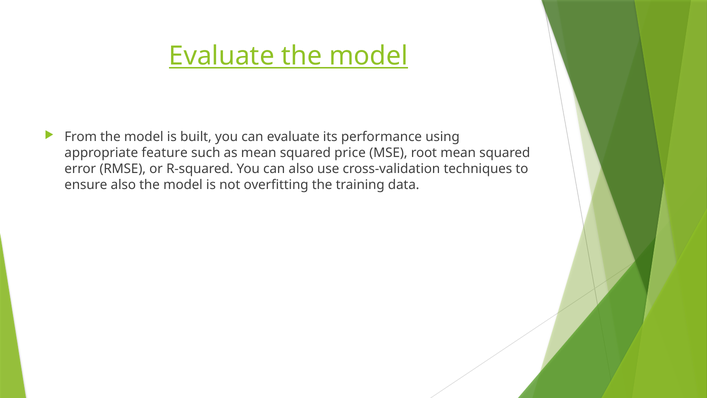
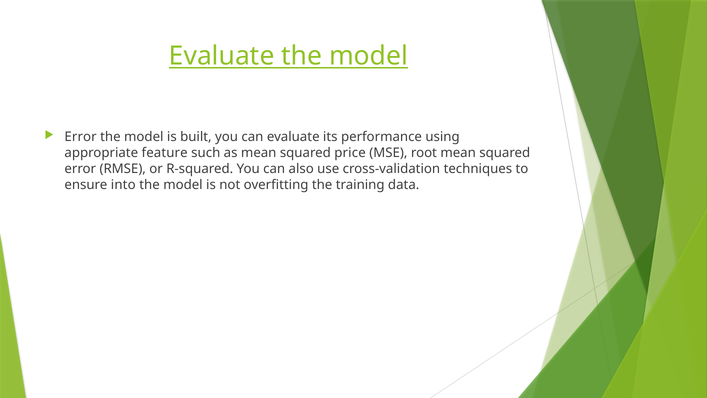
From: From -> Error (81, 137)
ensure also: also -> into (123, 185)
